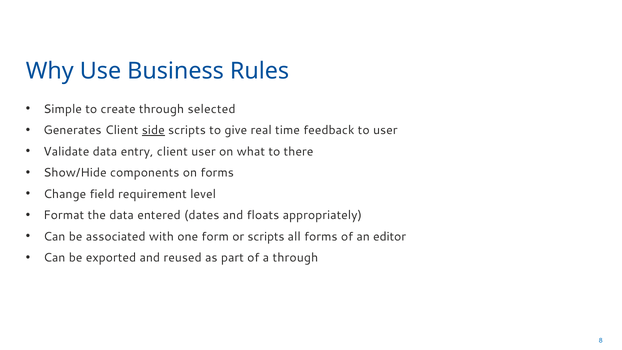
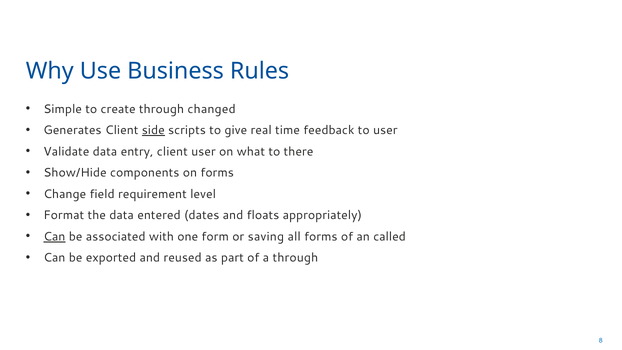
selected: selected -> changed (212, 109)
Can underline: none -> present (54, 237)
or scripts: scripts -> saving (266, 237)
editor: editor -> called (390, 237)
